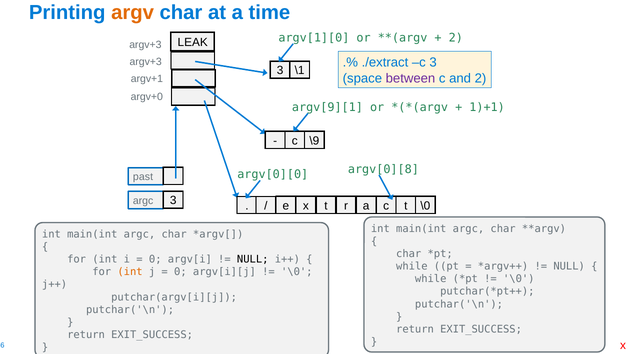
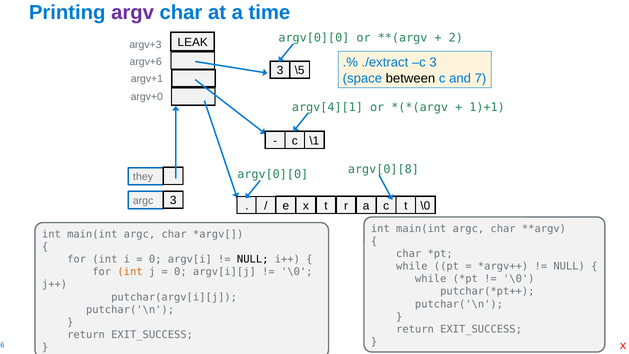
argv colour: orange -> purple (133, 13)
argv[1][0: argv[1][0 -> argv[0][0 (314, 38)
argv+3: argv+3 -> argv+6 (146, 62)
\1: \1 -> \5 (300, 70)
between colour: purple -> black (410, 78)
and 2: 2 -> 7 (480, 78)
argv[9][1: argv[9][1 -> argv[4][1 (327, 107)
\9: \9 -> \1 (314, 141)
past: past -> they (143, 177)
